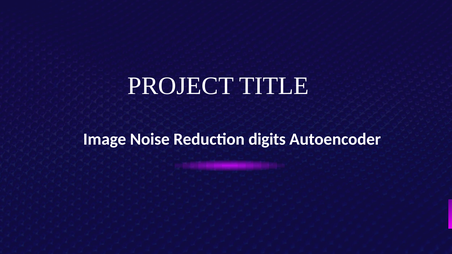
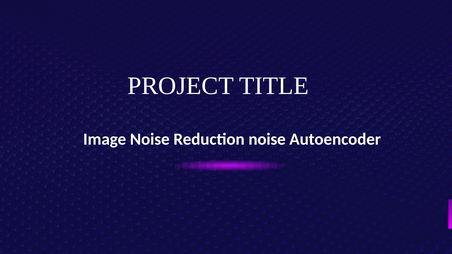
Reduction digits: digits -> noise (267, 139)
